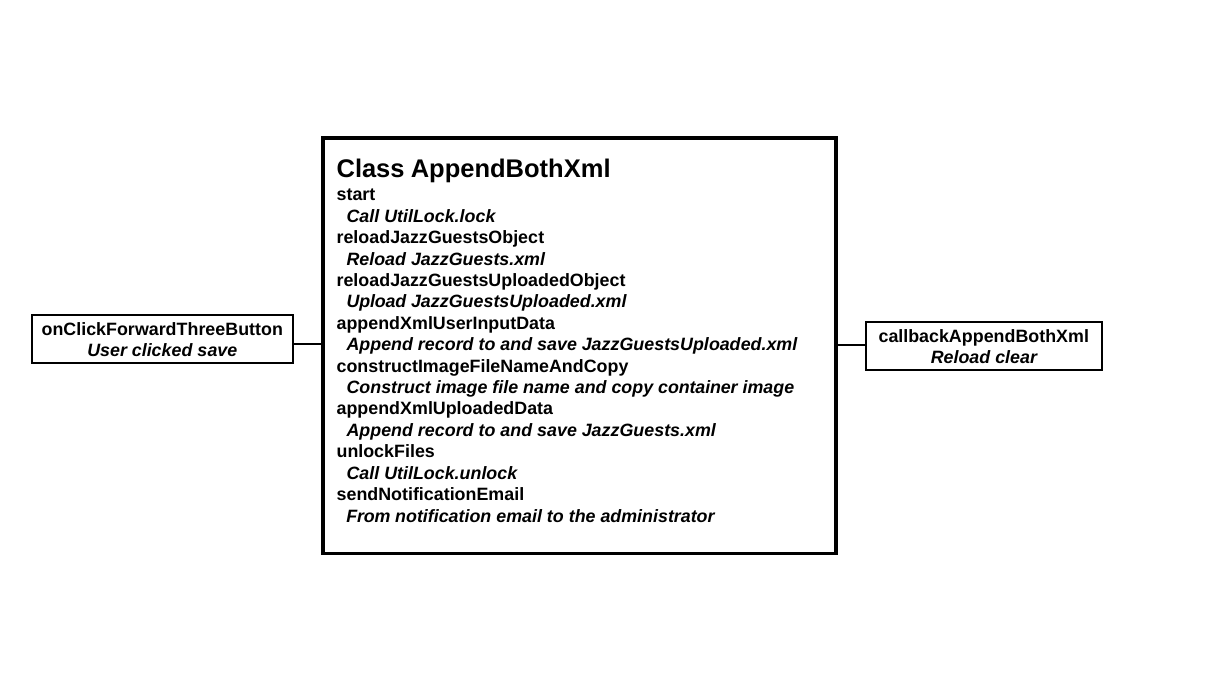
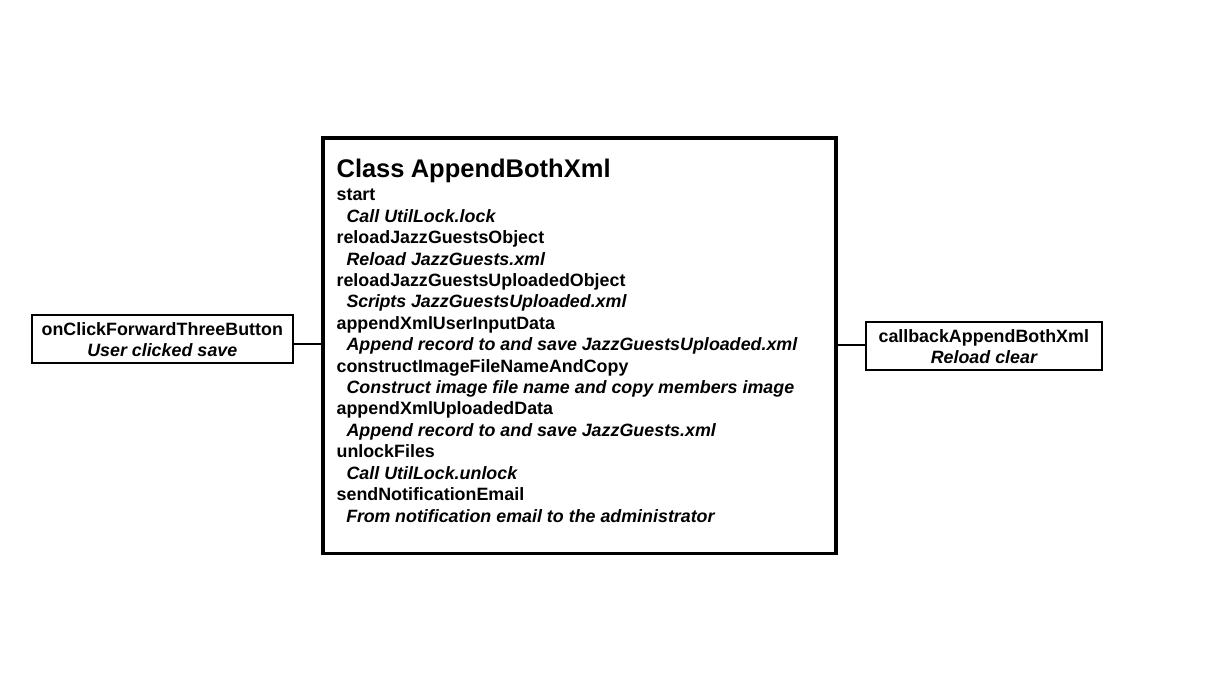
Upload: Upload -> Scripts (376, 302)
container: container -> members (698, 388)
